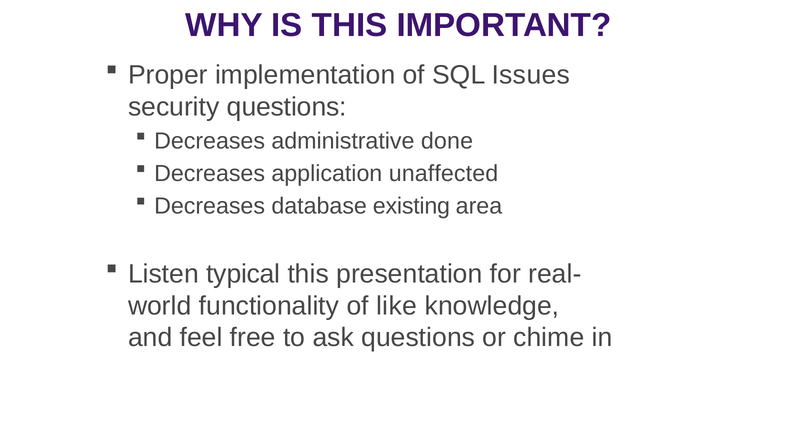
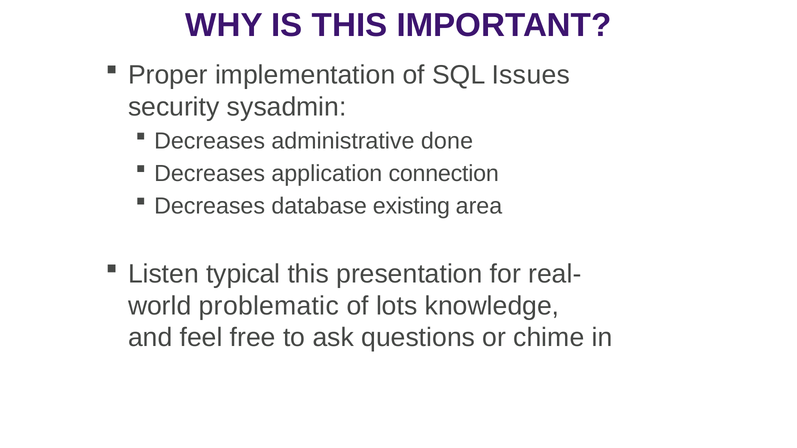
security questions: questions -> sysadmin (287, 107)
unaffected: unaffected -> connection (444, 174)
functionality: functionality -> problematic (269, 306)
like: like -> lots (397, 306)
